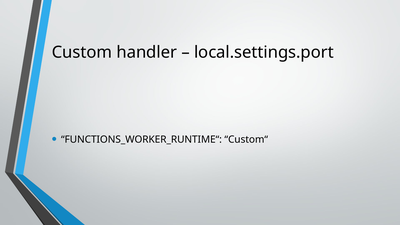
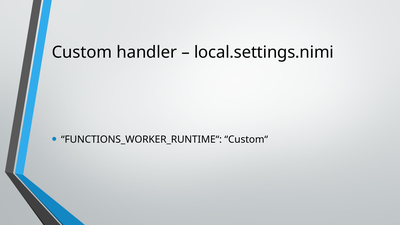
local.settings.port: local.settings.port -> local.settings.nimi (264, 52)
